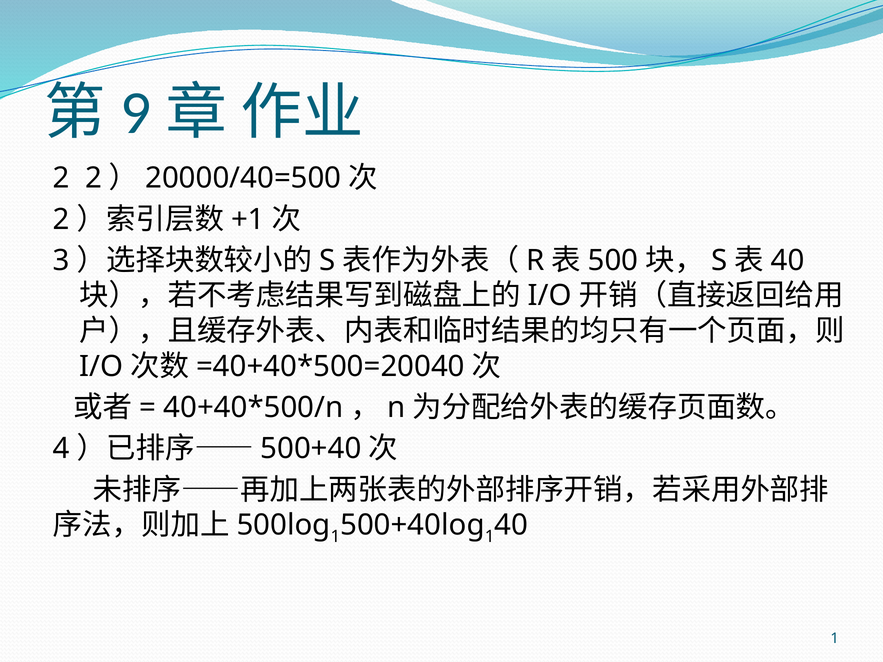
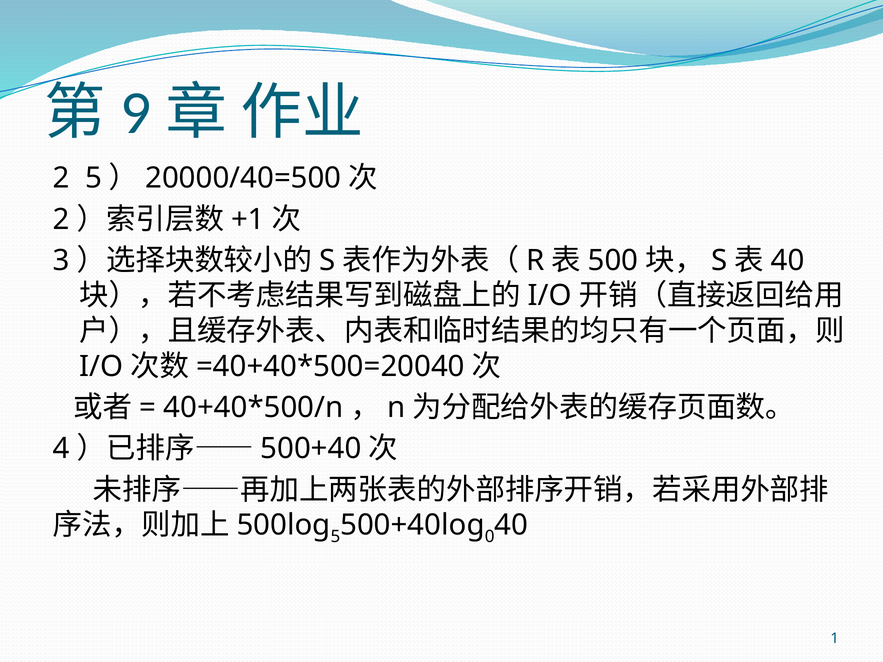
2 2: 2 -> 5 (93, 178)
1: 1 -> 5 (335, 537)
1: 1 -> 0 (490, 537)
